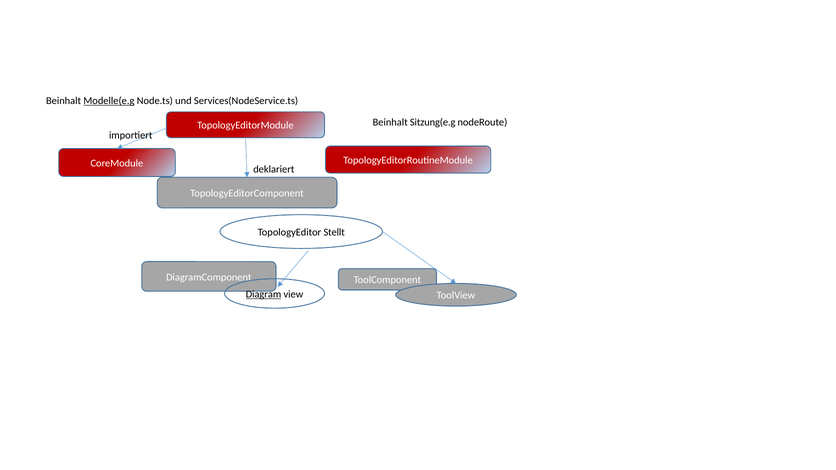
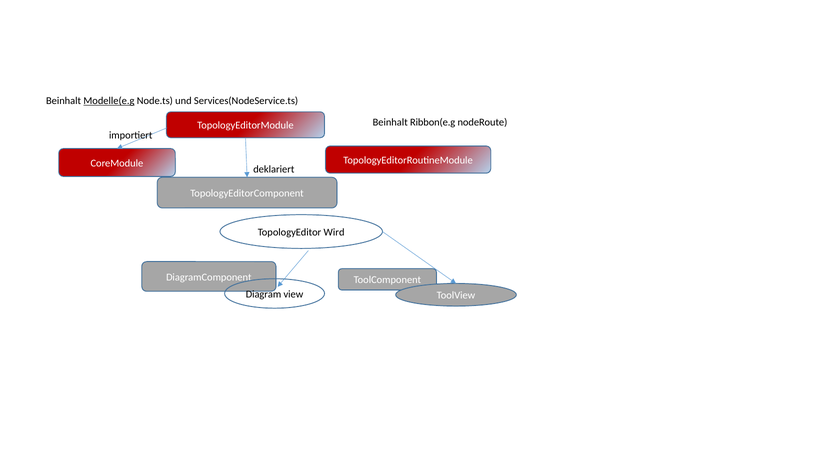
Sitzung(e.g: Sitzung(e.g -> Ribbon(e.g (433, 122)
Stellt: Stellt -> Wird (334, 232)
Diagram underline: present -> none (264, 294)
